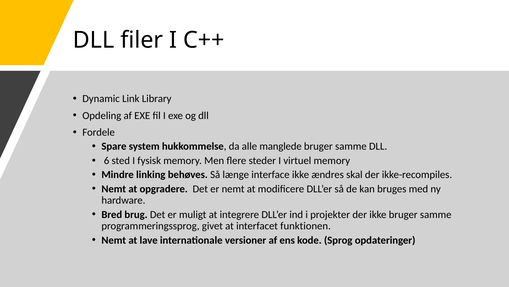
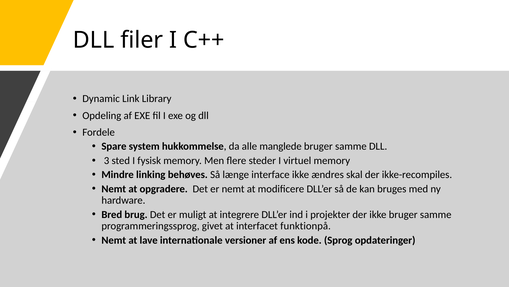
6: 6 -> 3 (107, 160)
funktionen: funktionen -> funktionpå (306, 225)
